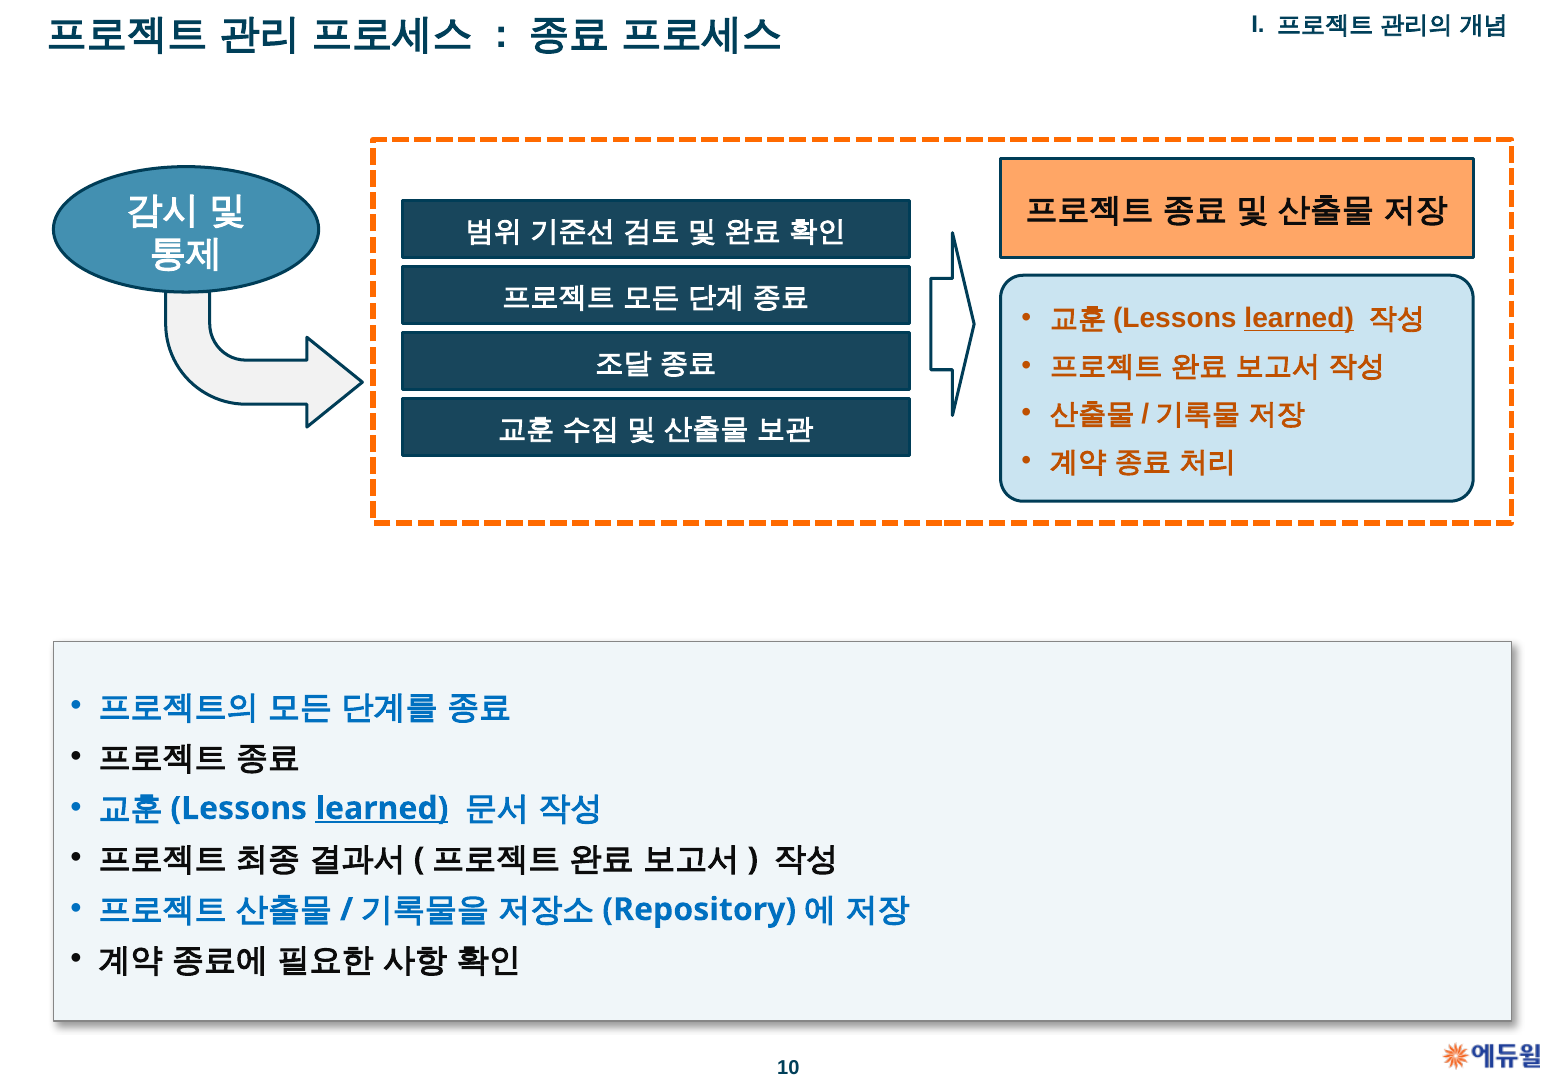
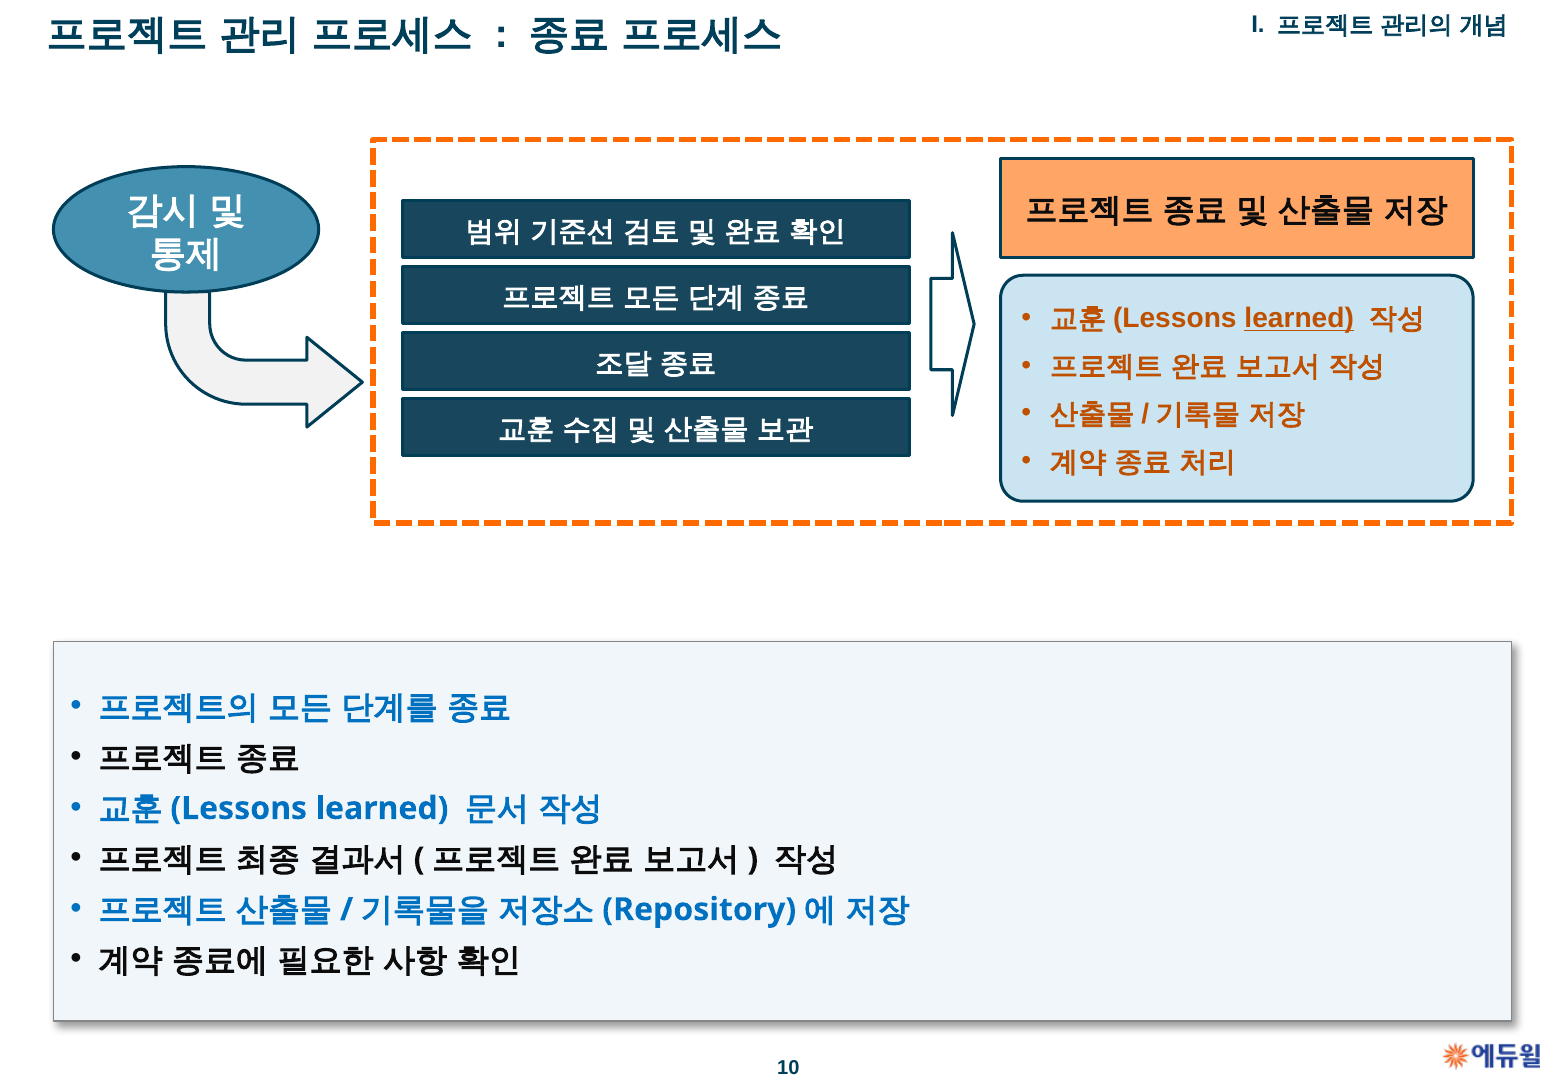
learned underline: present -> none (382, 809)
